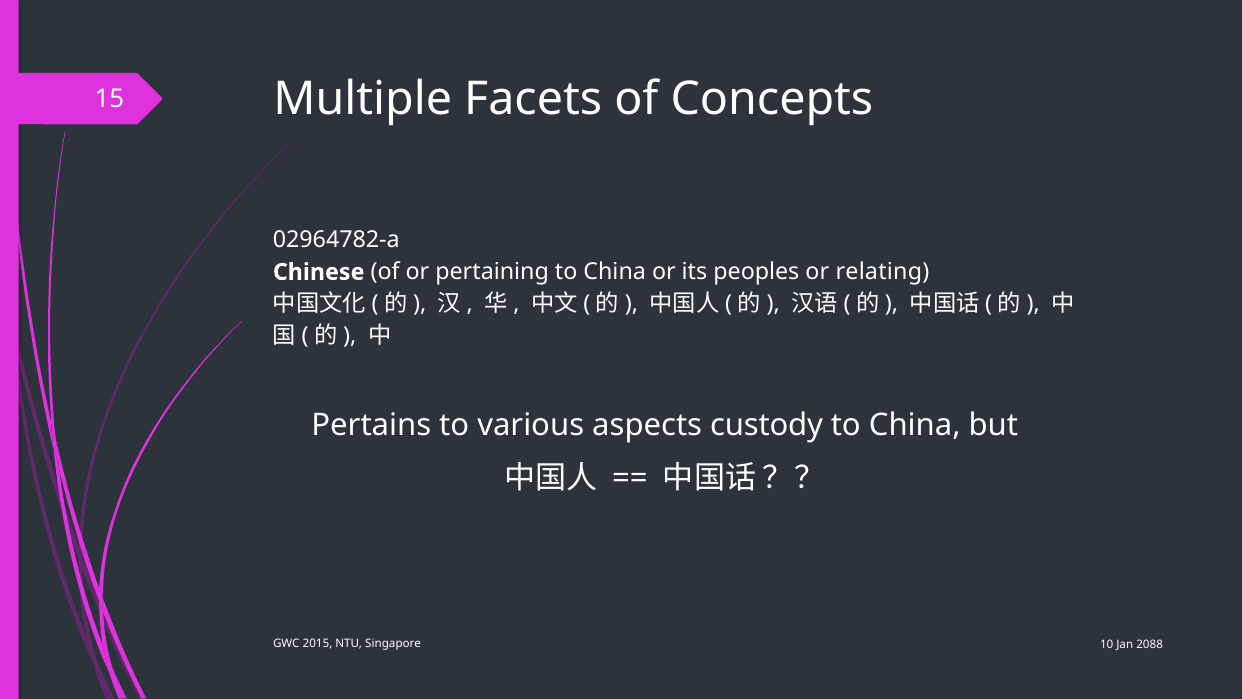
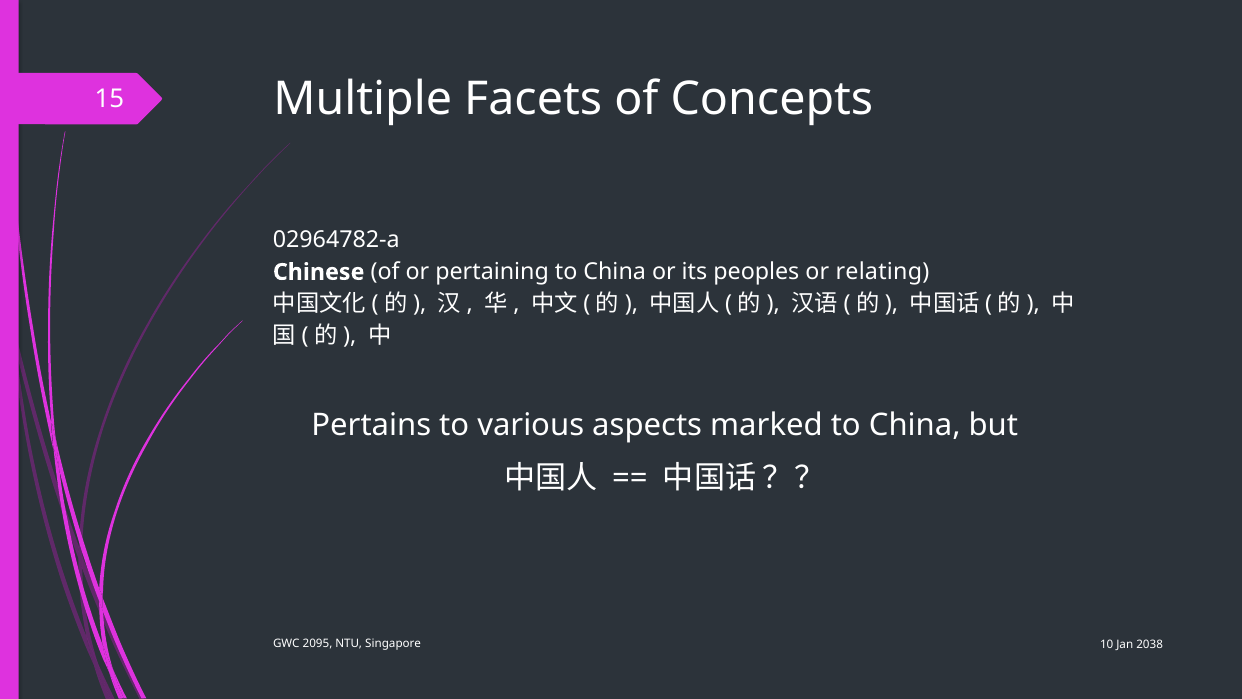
custody: custody -> marked (766, 425)
2015: 2015 -> 2095 (317, 644)
2088: 2088 -> 2038 (1150, 644)
